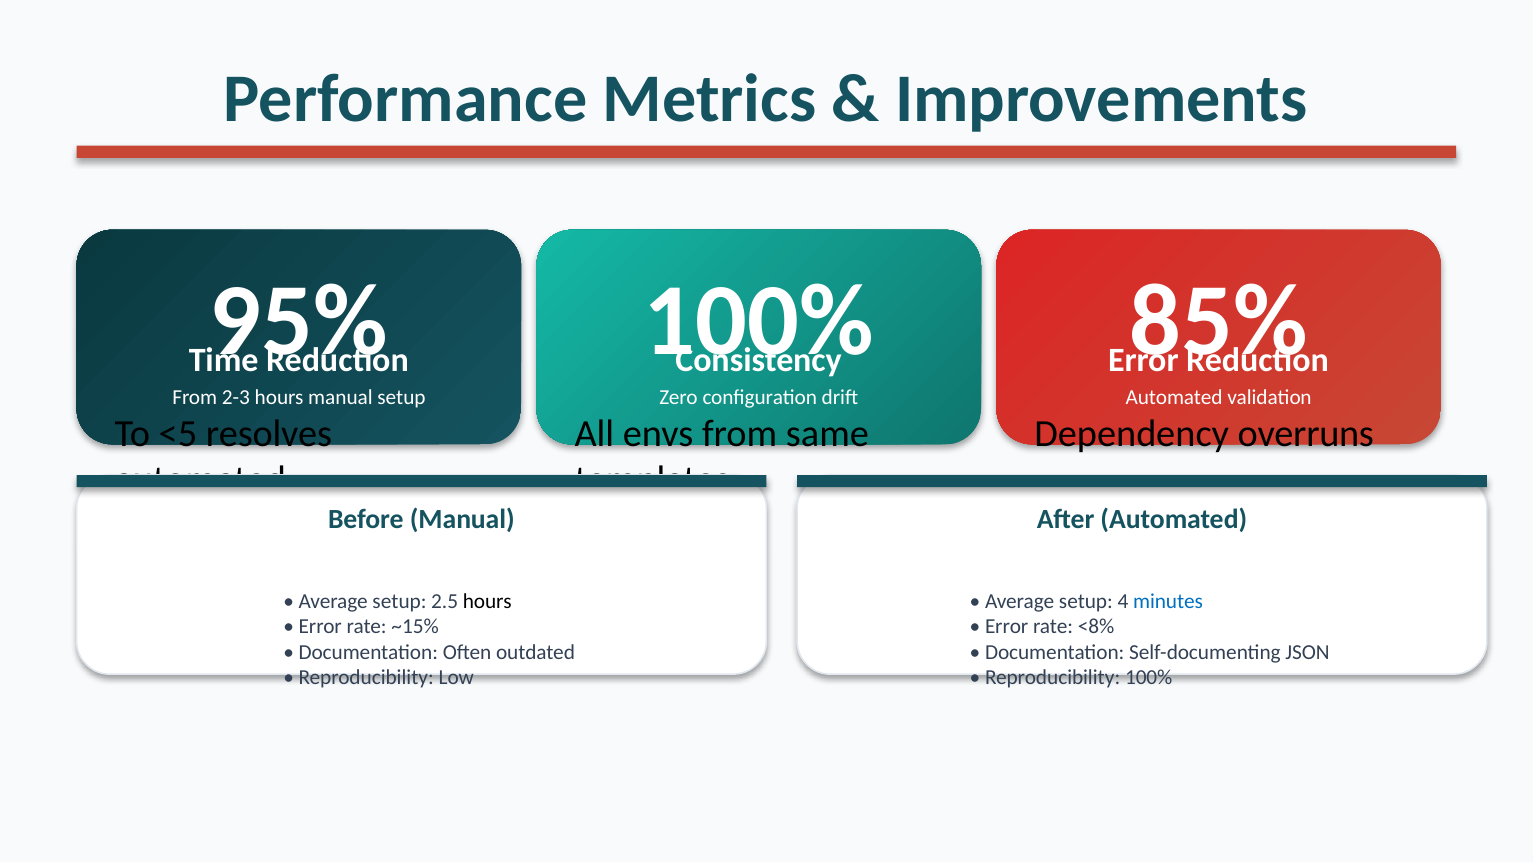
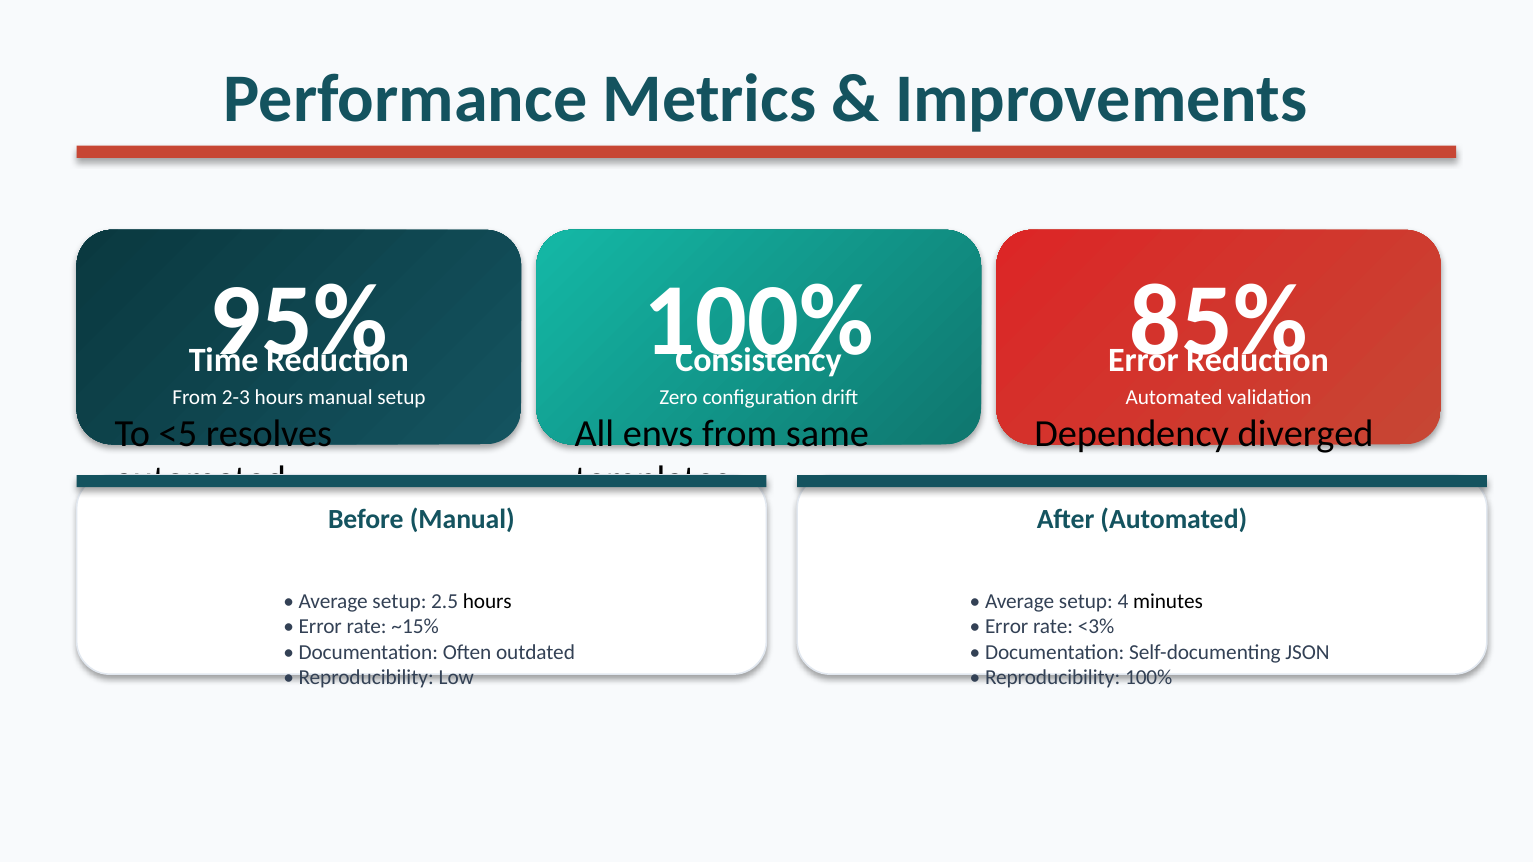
overruns: overruns -> diverged (1306, 434)
minutes colour: blue -> black (1168, 601)
<8%: <8% -> <3% (1096, 627)
